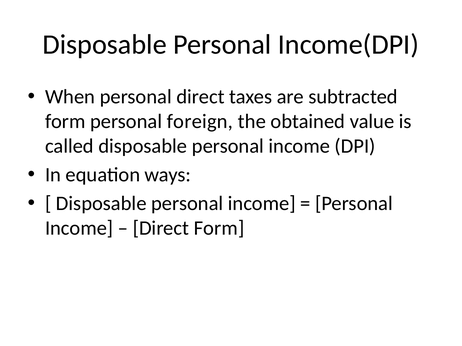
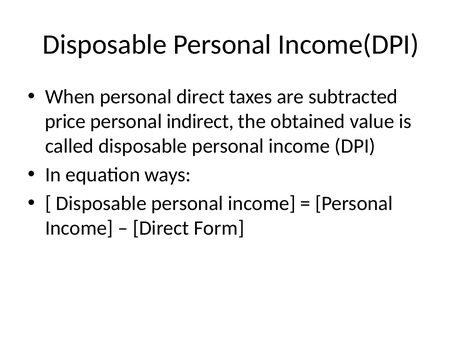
form: form -> price (65, 122)
foreign: foreign -> indirect (200, 122)
